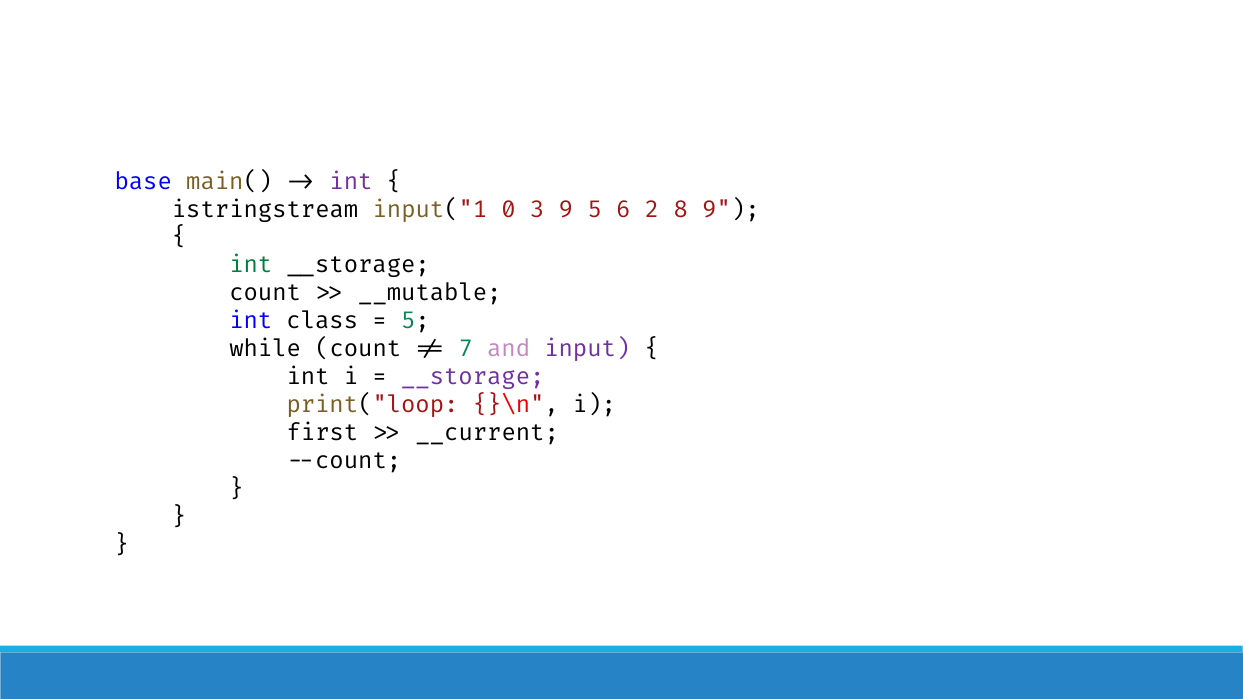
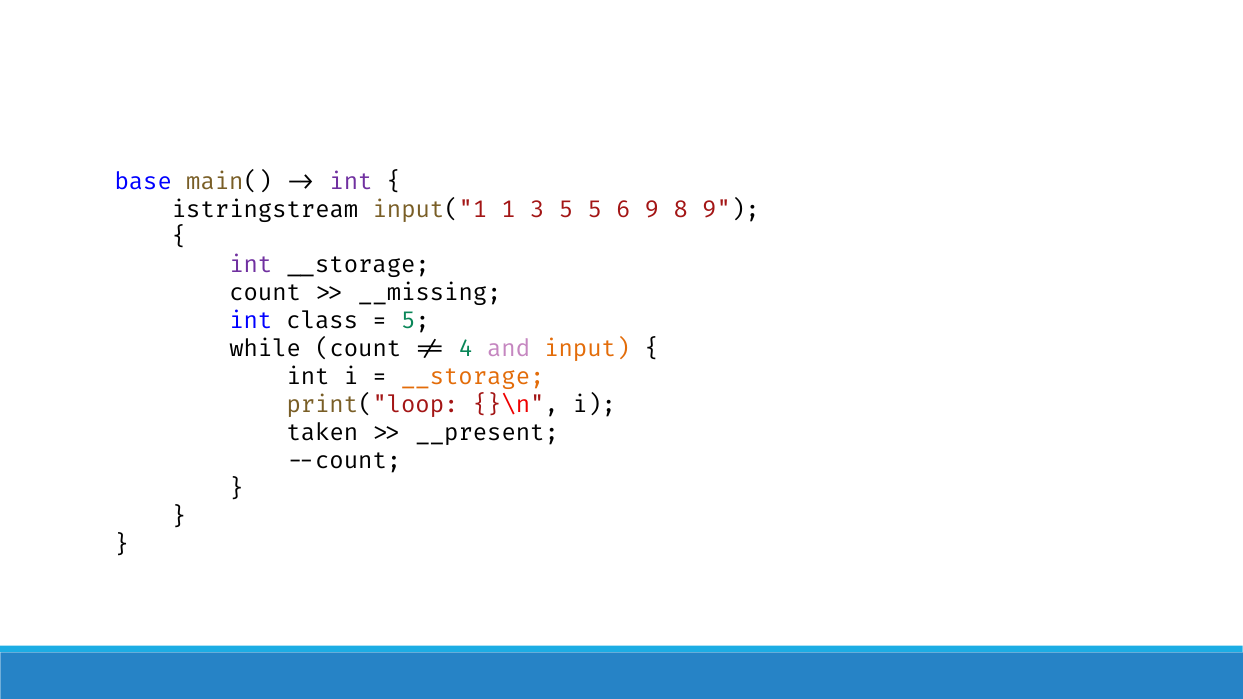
0: 0 -> 1 (509, 209)
3 9: 9 -> 5 (566, 209)
6 2: 2 -> 9 (652, 209)
int colour: green -> purple (251, 265)
__mutable: __mutable -> __missing (430, 293)
7: 7 -> 4 (466, 349)
input colour: purple -> orange (587, 349)
__storage colour: purple -> orange (473, 377)
first: first -> taken (322, 433)
__current: __current -> __present (487, 433)
